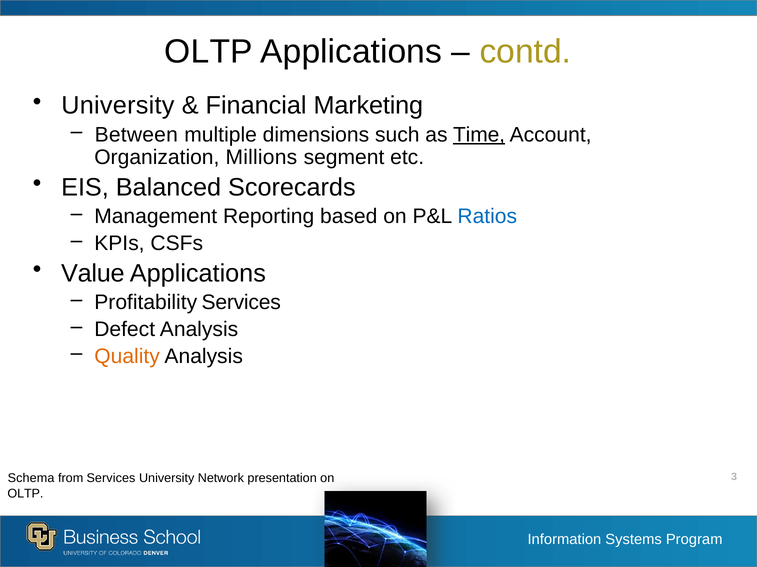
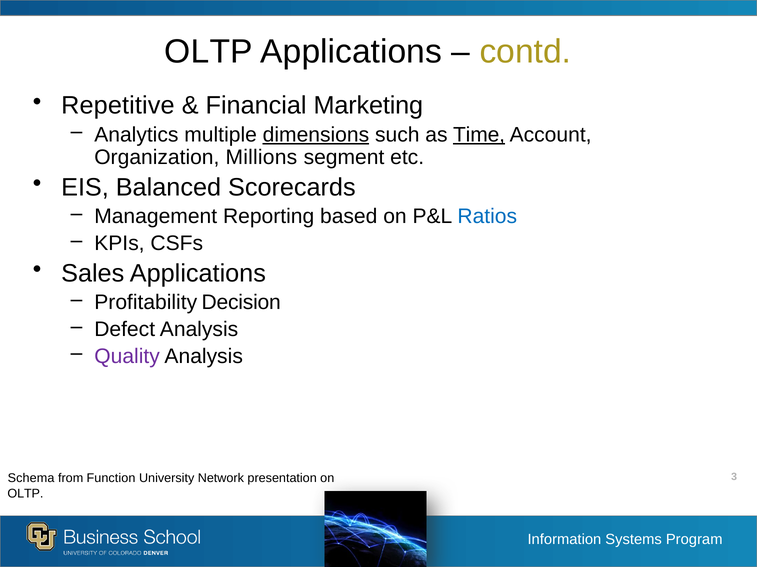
University: University -> Repetitive (118, 106)
Between: Between -> Analytics (136, 135)
dimensions underline: none -> present (316, 135)
Value: Value -> Sales (93, 274)
Profitability Services: Services -> Decision (241, 303)
Quality colour: orange -> purple (127, 357)
from Services: Services -> Function (111, 479)
